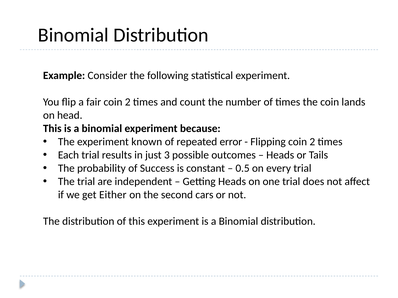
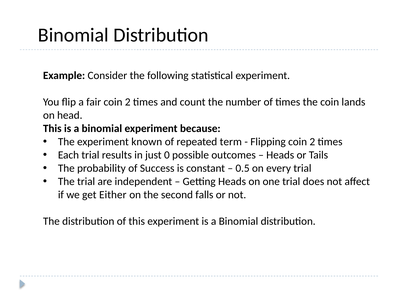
error: error -> term (231, 142)
3: 3 -> 0 (167, 155)
cars: cars -> falls (204, 195)
